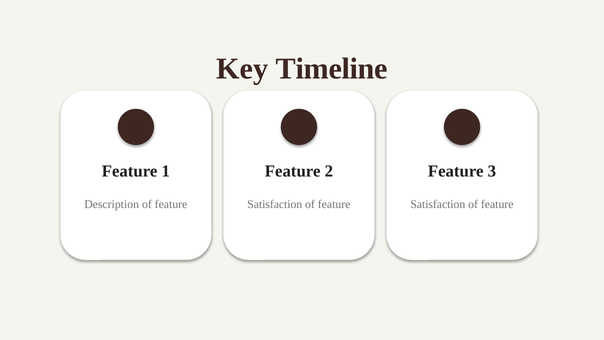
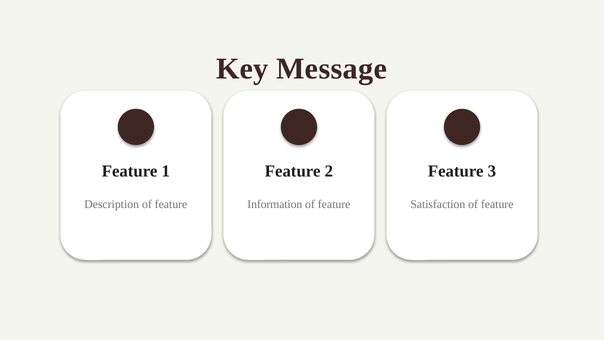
Timeline: Timeline -> Message (332, 68)
Satisfaction: Satisfaction -> Information (275, 204)
